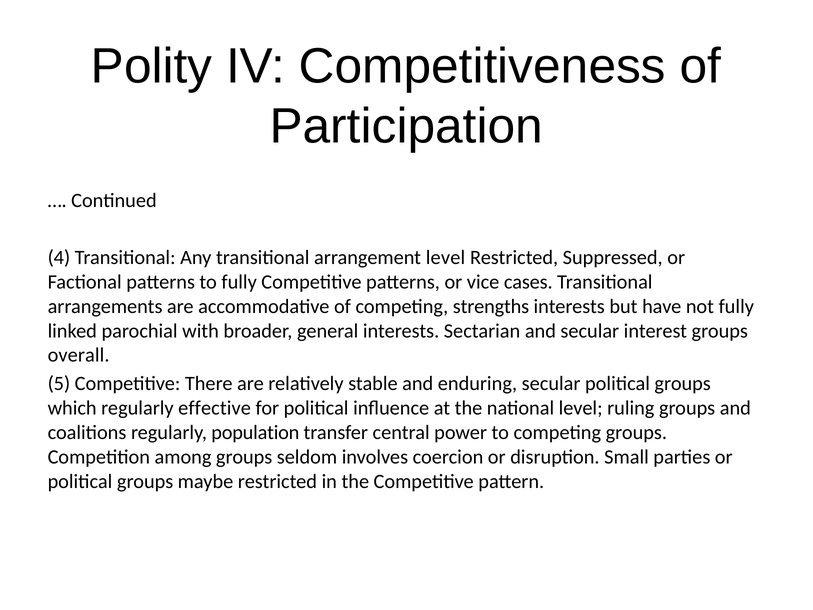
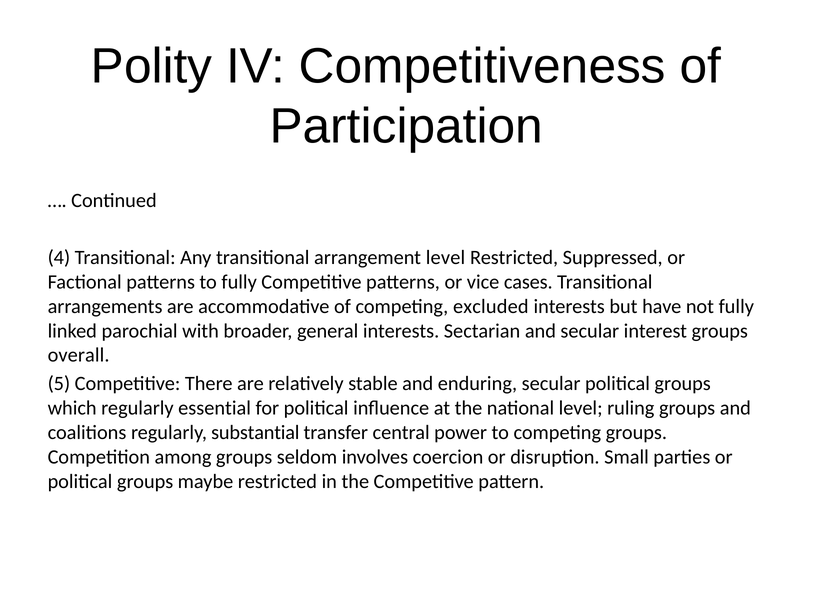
strengths: strengths -> excluded (491, 306)
effective: effective -> essential (215, 408)
population: population -> substantial (255, 432)
